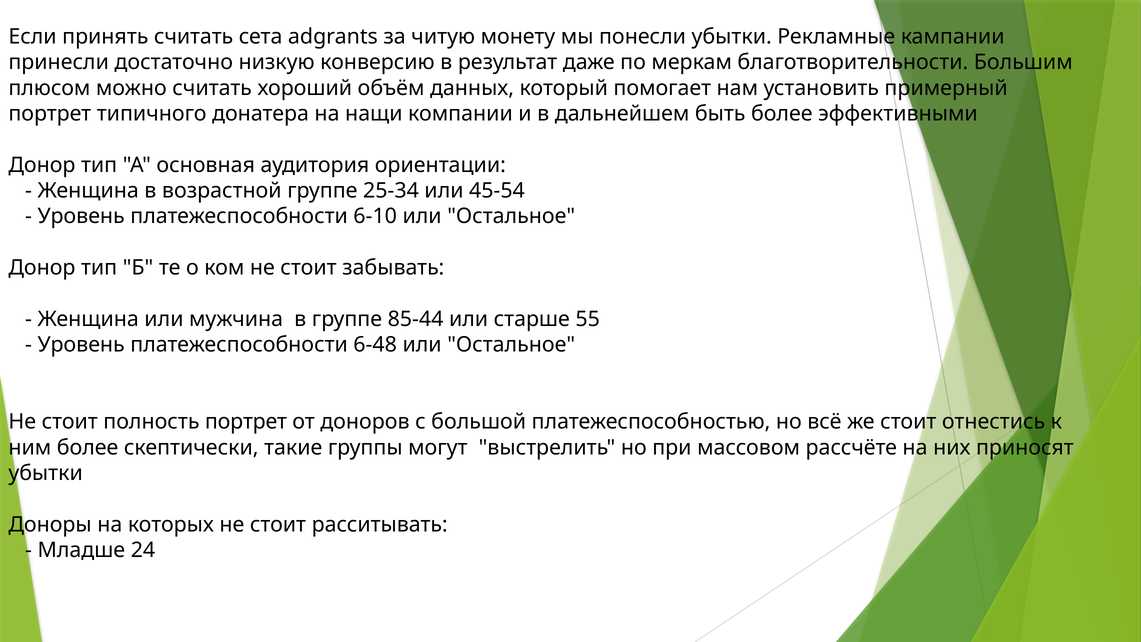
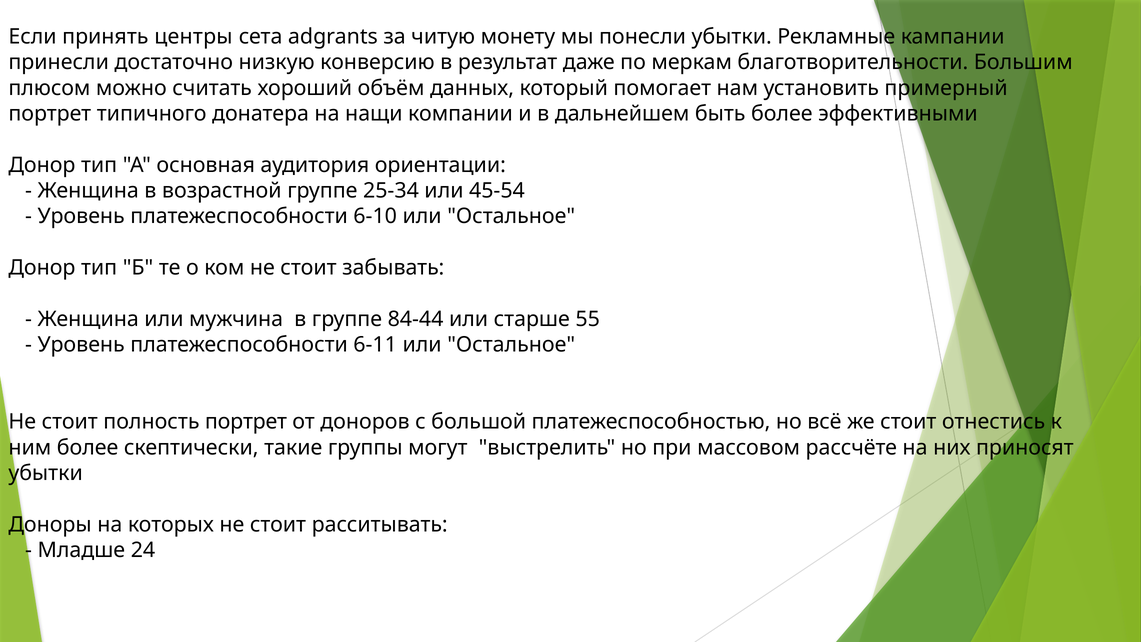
принять считать: считать -> центры (193, 37)
85-44: 85-44 -> 84-44 (416, 319)
6-48: 6-48 -> 6-11 (375, 345)
